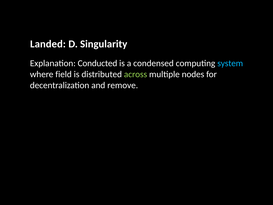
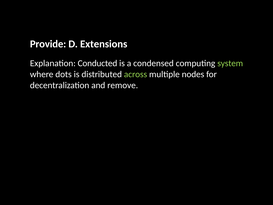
Landed: Landed -> Provide (48, 44)
Singularity: Singularity -> Extensions (104, 44)
system colour: light blue -> light green (230, 63)
field: field -> dots (64, 74)
